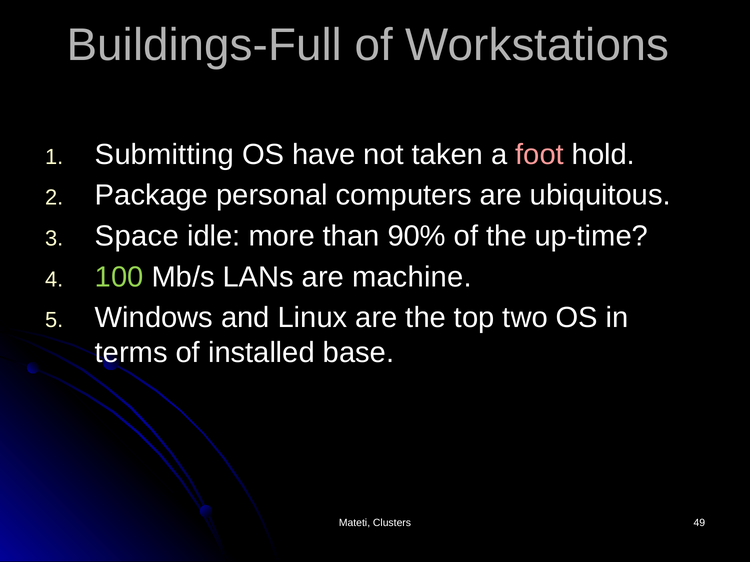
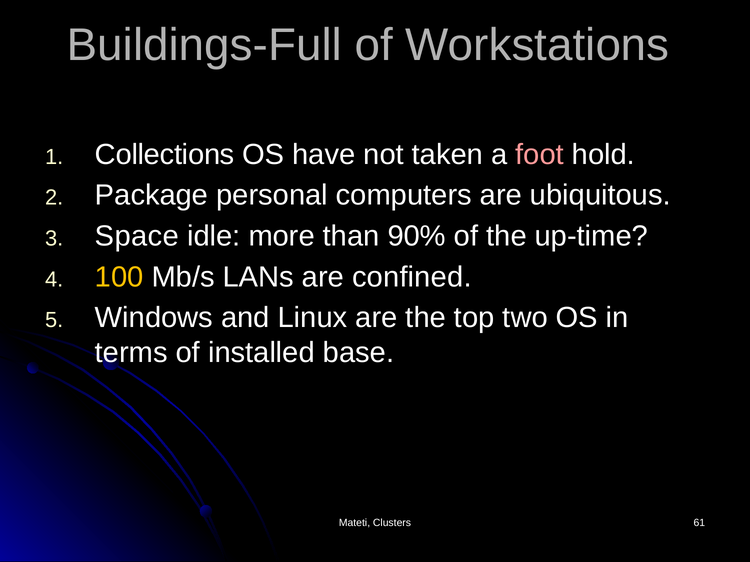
Submitting: Submitting -> Collections (165, 155)
100 colour: light green -> yellow (119, 277)
machine: machine -> confined (412, 277)
49: 49 -> 61 (699, 523)
